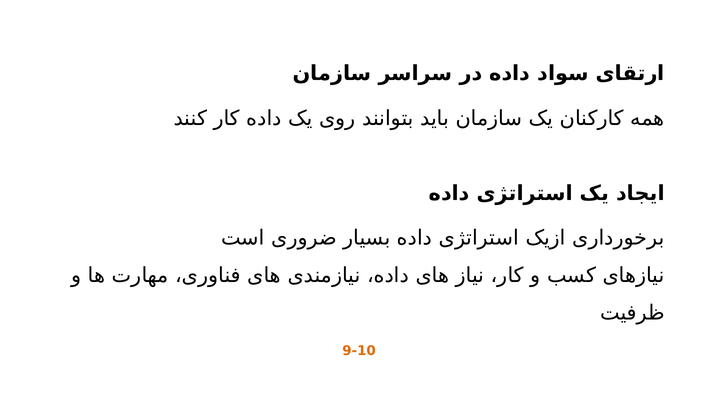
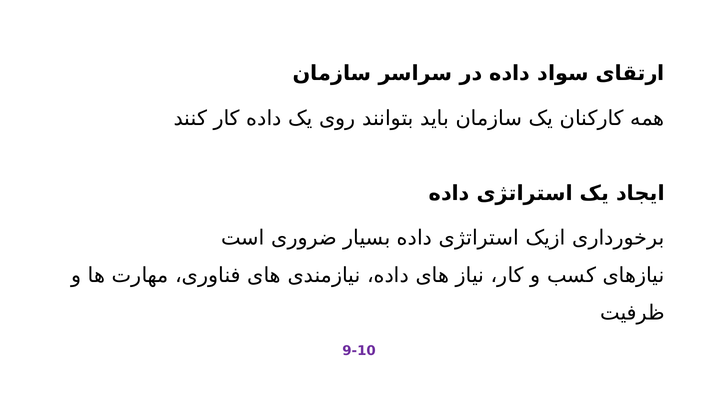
9-10 colour: orange -> purple (359, 352)
